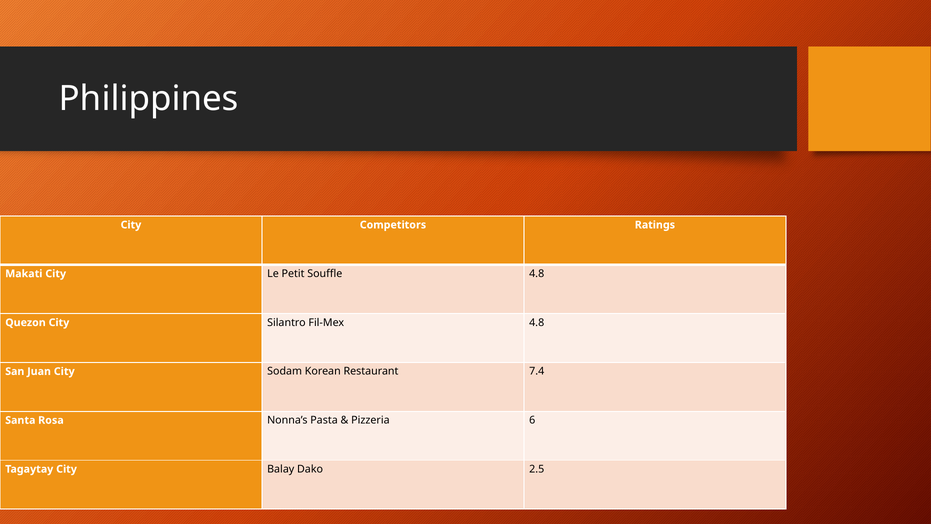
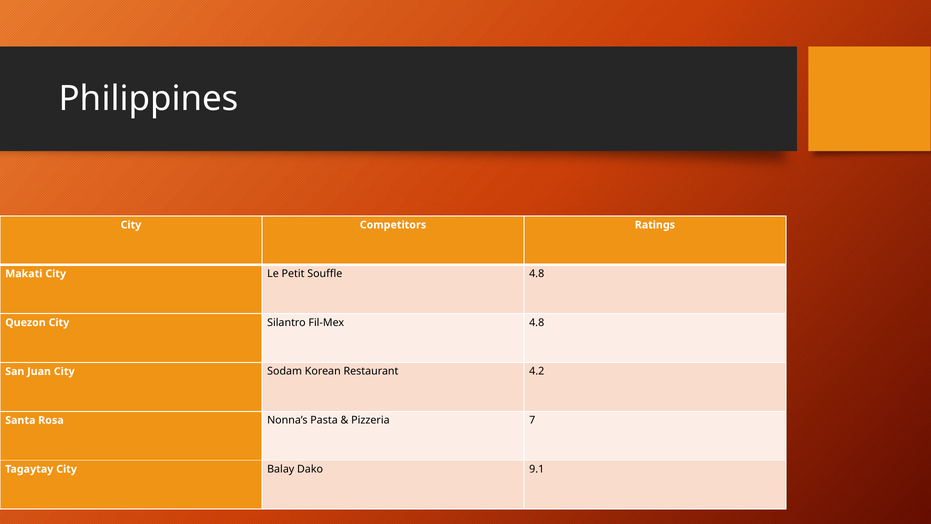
7.4: 7.4 -> 4.2 (537, 371)
6: 6 -> 7 (532, 420)
2.5: 2.5 -> 9.1 (537, 469)
